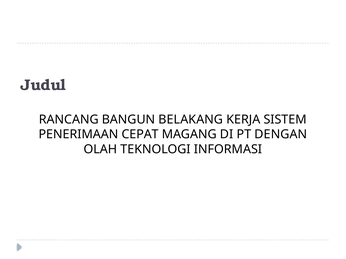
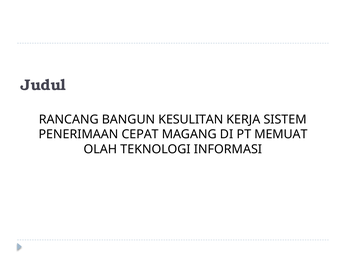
BELAKANG: BELAKANG -> KESULITAN (191, 120)
DENGAN: DENGAN -> MEMUAT (281, 135)
